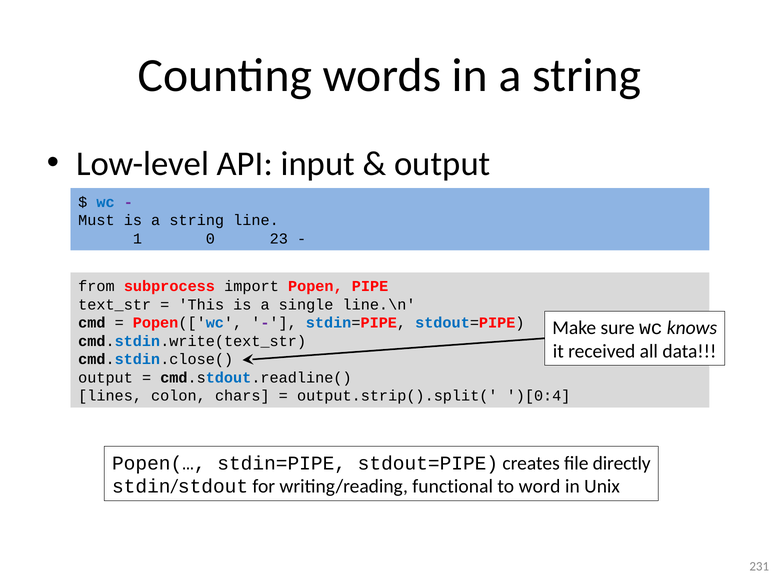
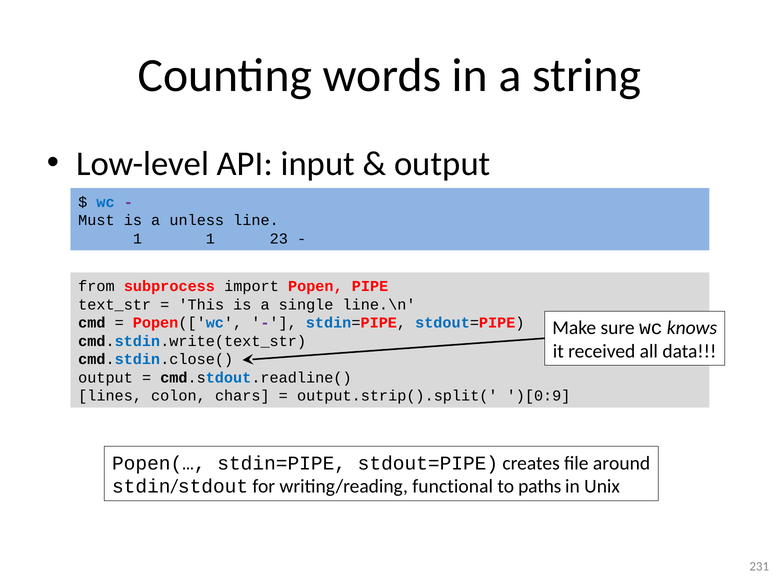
is a string: string -> unless (197, 220)
1 0: 0 -> 1 (210, 239)
)[0:4: )[0:4 -> )[0:9 (539, 396)
directly: directly -> around (622, 463)
word: word -> paths (540, 486)
